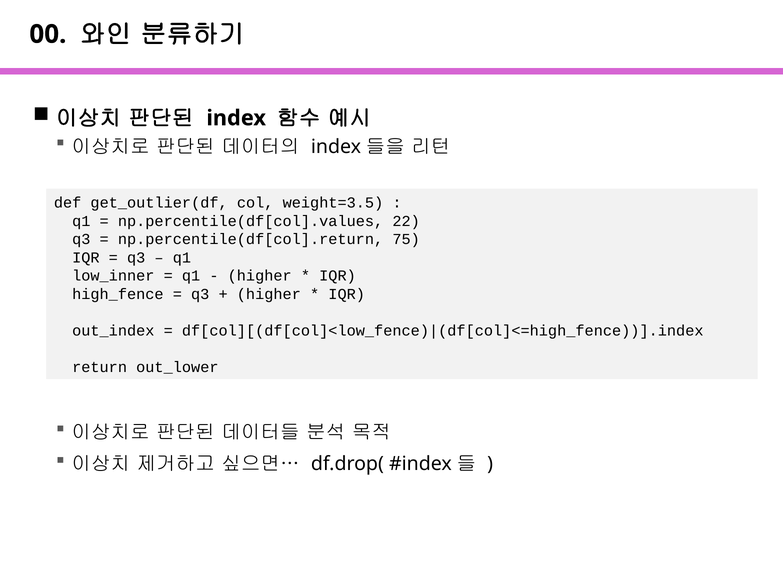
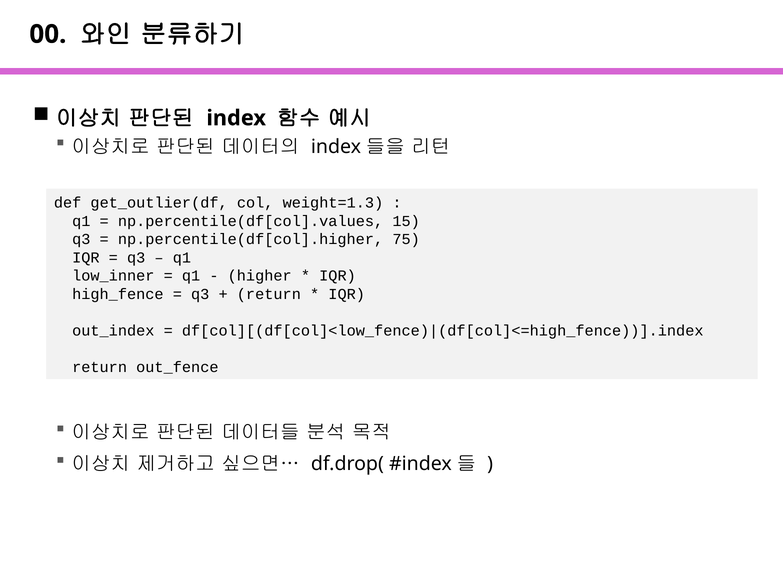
weight=3.5: weight=3.5 -> weight=1.3 (333, 203)
22: 22 -> 15 (406, 221)
np.percentile(df[col].return: np.percentile(df[col].return -> np.percentile(df[col].higher (251, 239)
higher: higher -> return (269, 294)
out_lower: out_lower -> out_fence (177, 367)
